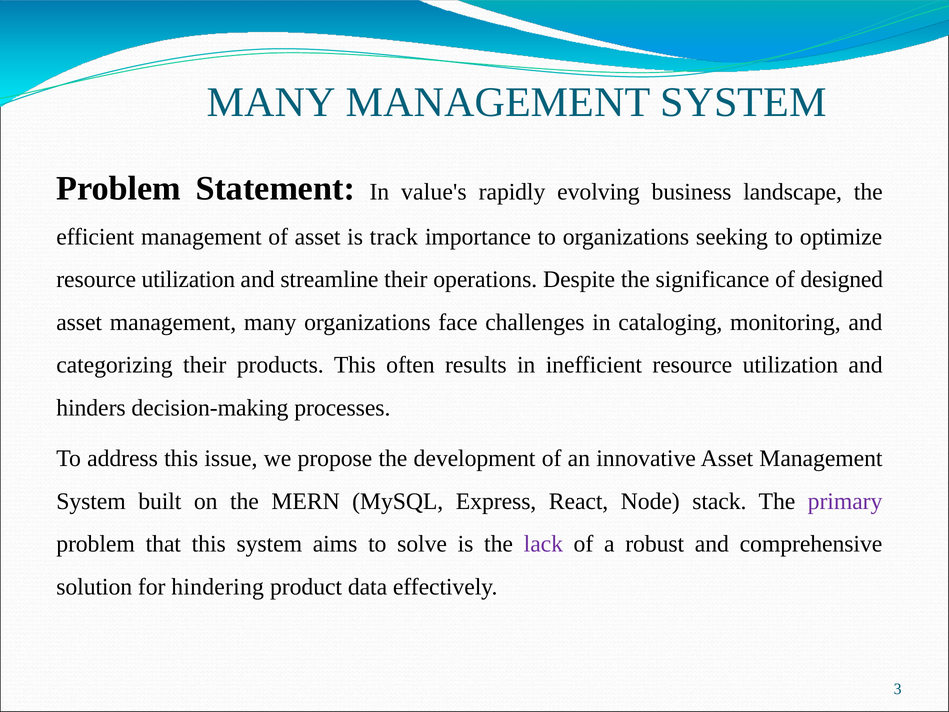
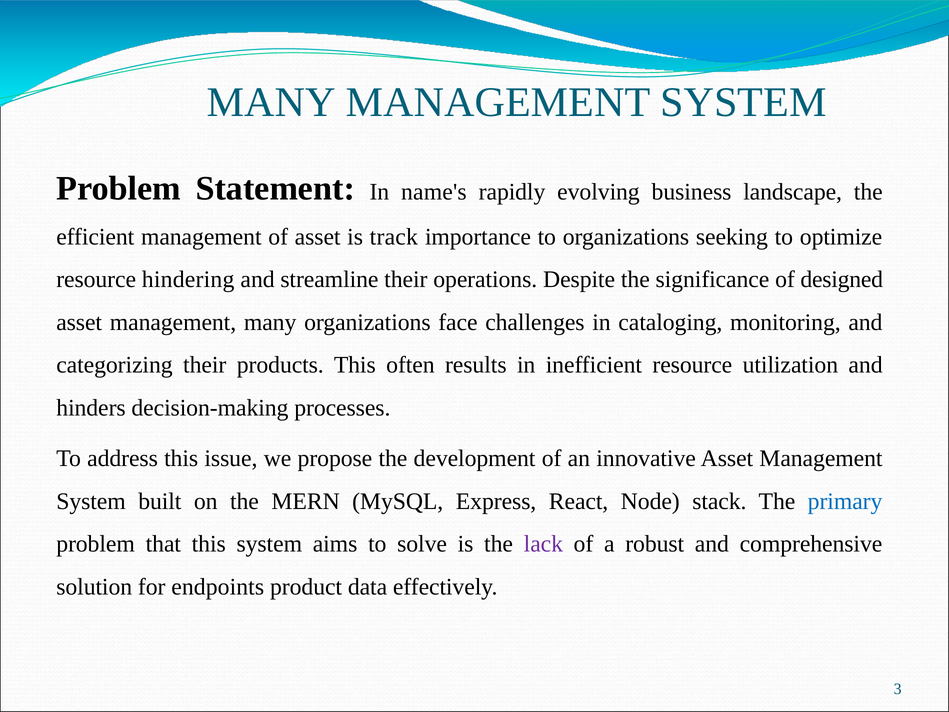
value's: value's -> name's (434, 192)
utilization: utilization -> hindering (188, 279)
primary colour: purple -> blue (845, 501)
hindering: hindering -> endpoints (218, 587)
